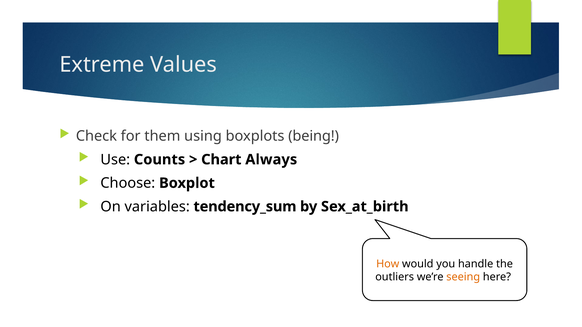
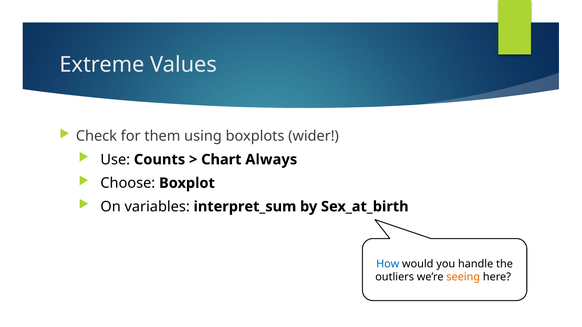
being: being -> wider (314, 136)
tendency_sum: tendency_sum -> interpret_sum (245, 207)
How colour: orange -> blue (388, 264)
